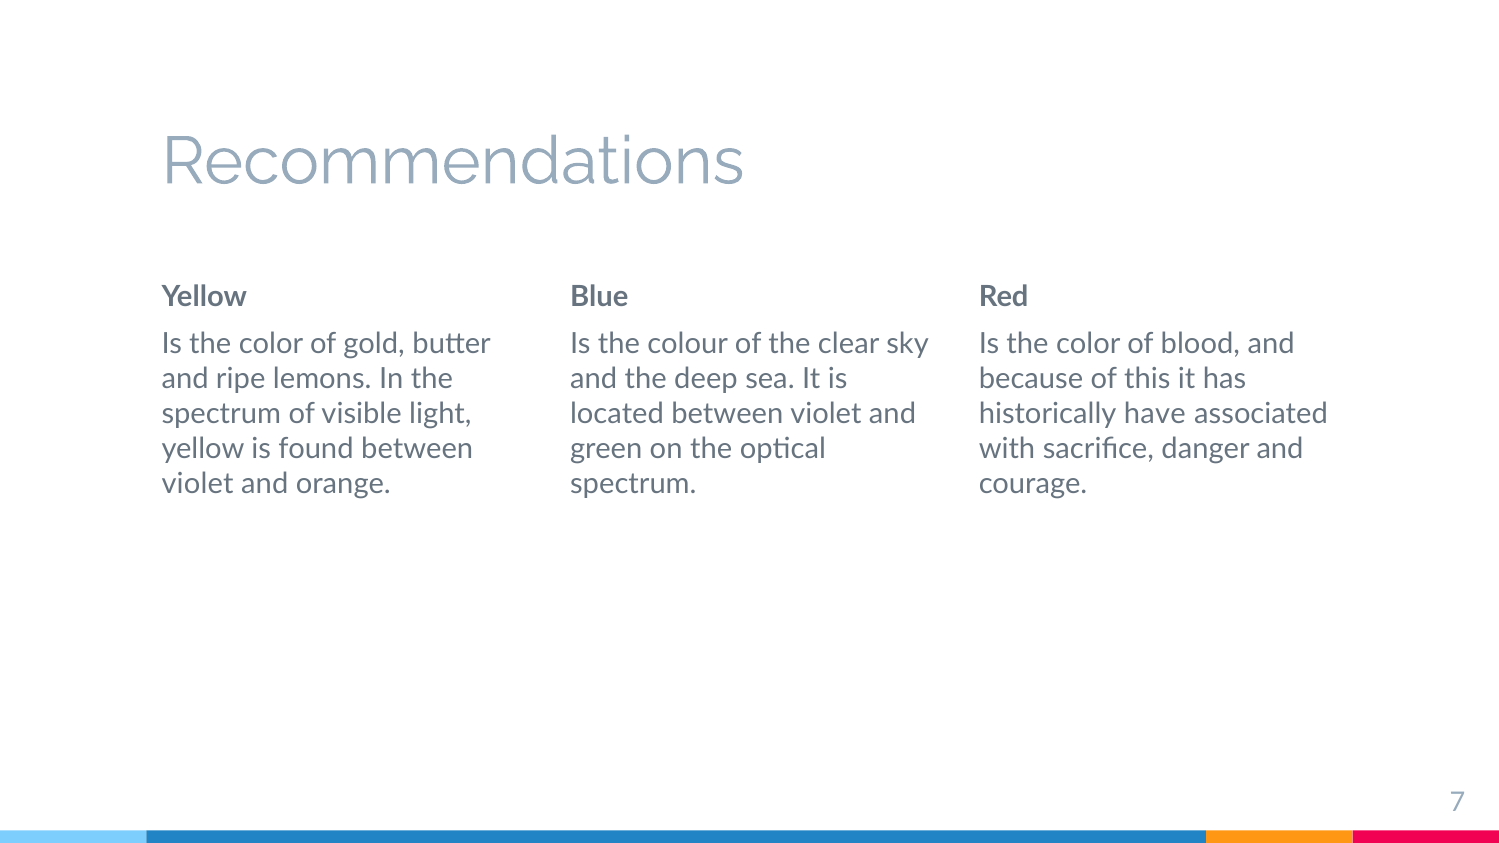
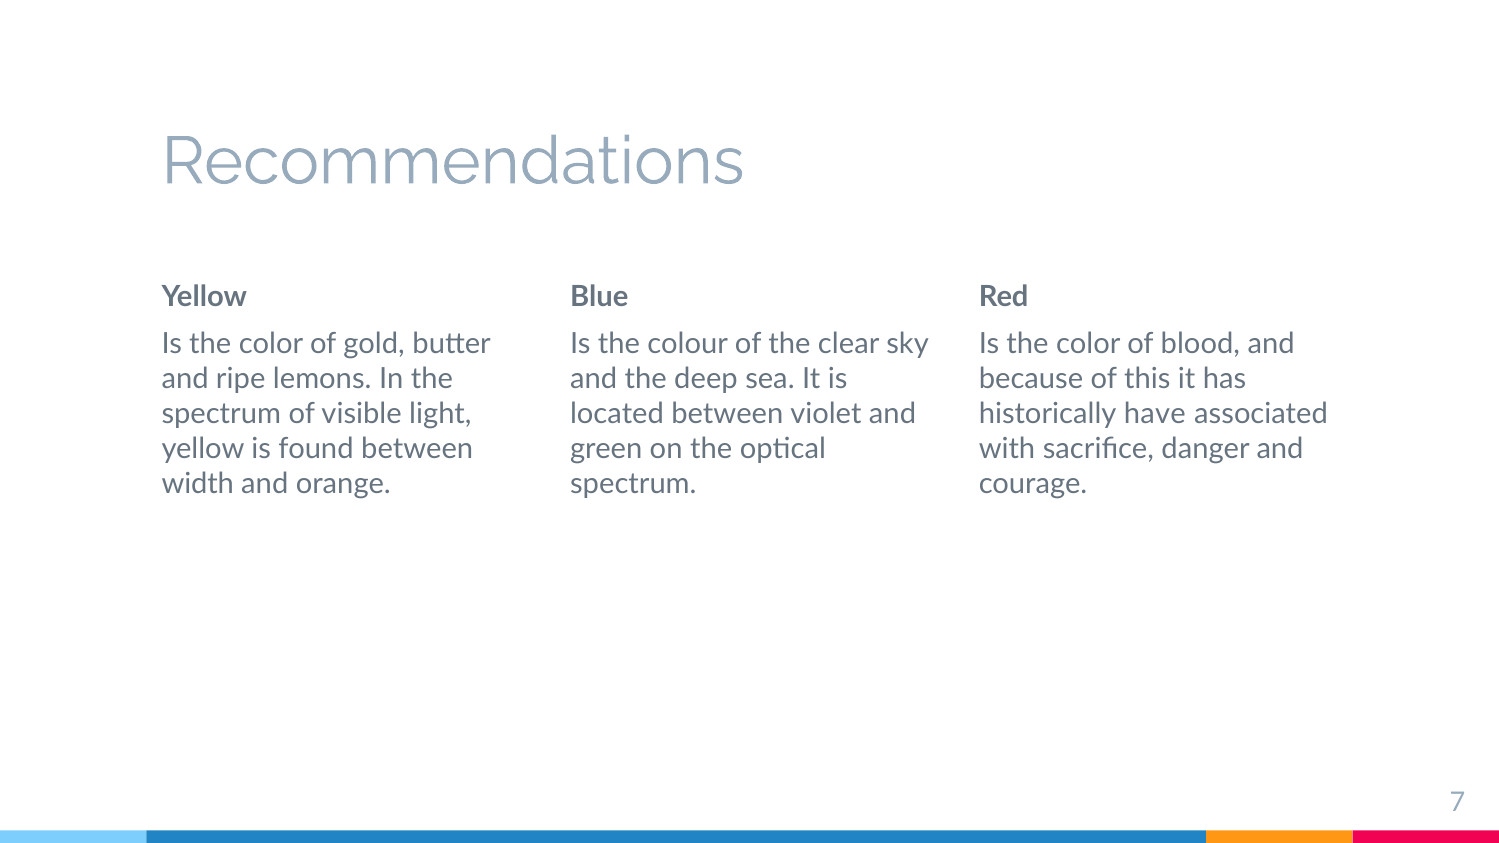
violet: violet -> width (198, 484)
